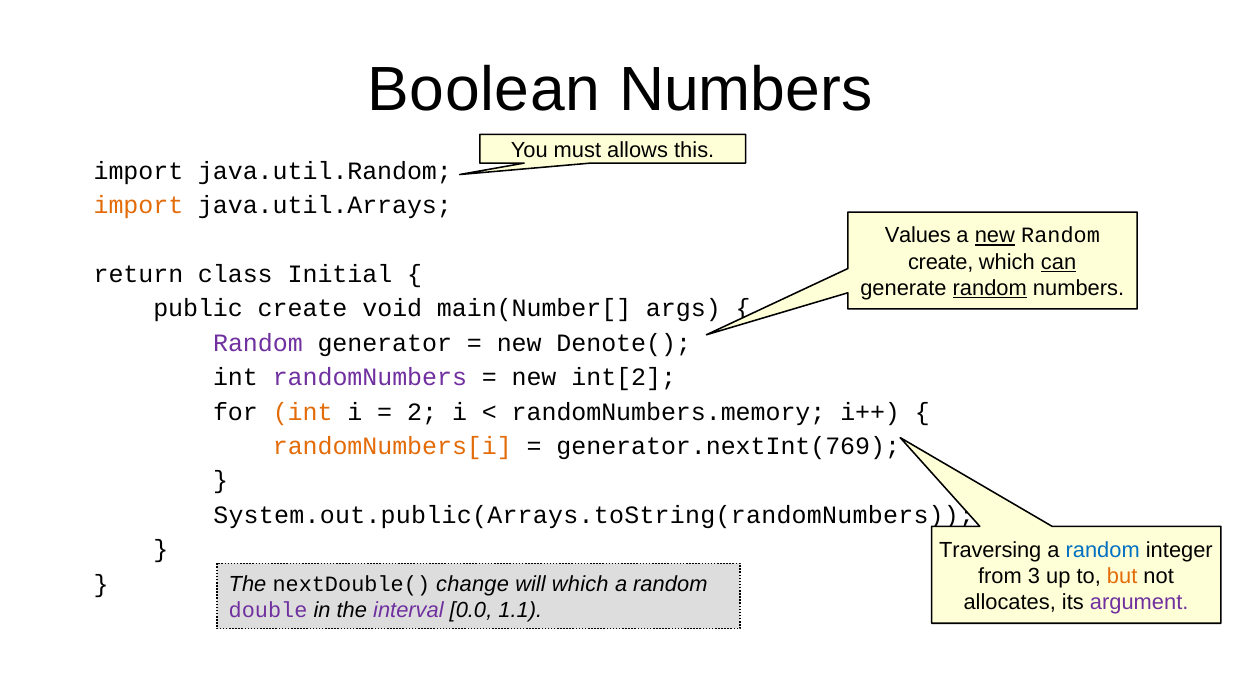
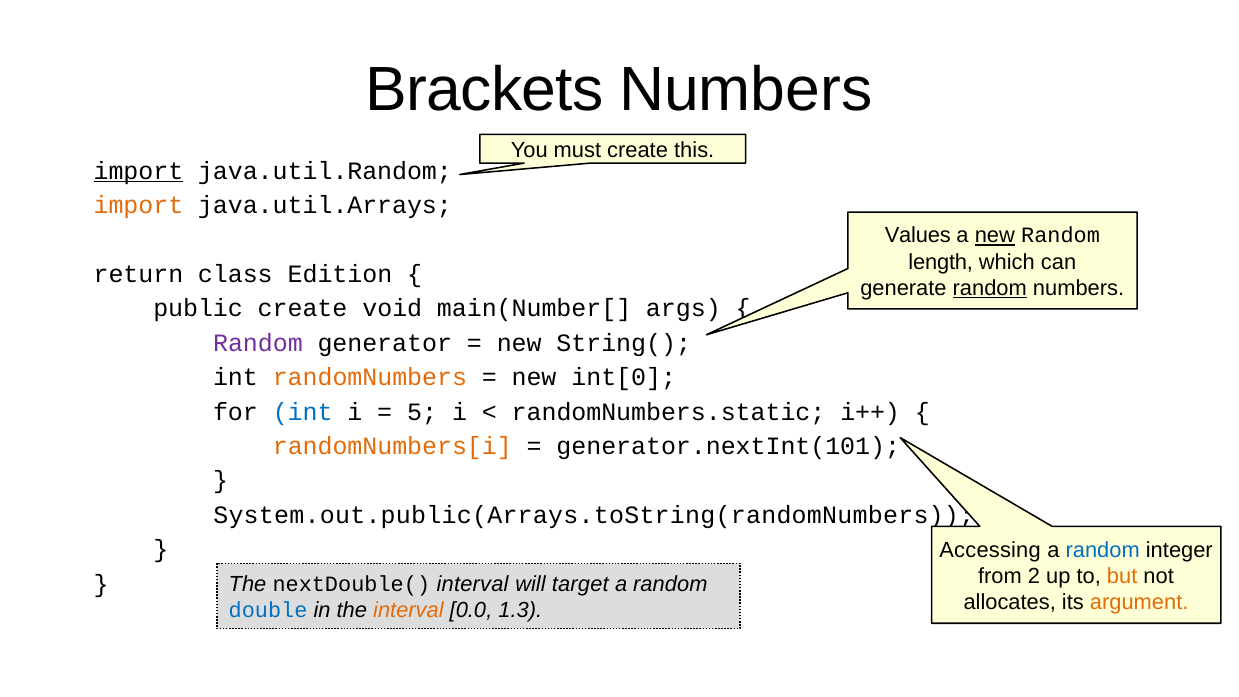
Boolean: Boolean -> Brackets (485, 90)
must allows: allows -> create (638, 150)
import underline: none -> present (138, 171)
create: create -> length (941, 262)
can underline: present -> none (1058, 262)
Initial: Initial -> Edition (340, 274)
Denote(: Denote( -> String( (624, 343)
randomNumbers colour: purple -> orange (370, 377)
int[2: int[2 -> int[0 (624, 377)
int colour: orange -> blue (303, 412)
2: 2 -> 5 (422, 412)
randomNumbers.memory: randomNumbers.memory -> randomNumbers.static (669, 412)
generator.nextInt(769: generator.nextInt(769 -> generator.nextInt(101 (728, 446)
Traversing: Traversing -> Accessing (990, 550)
3: 3 -> 2 (1034, 576)
nextDouble( change: change -> interval (473, 584)
will which: which -> target (580, 584)
argument colour: purple -> orange (1139, 603)
double colour: purple -> blue (268, 610)
interval colour: purple -> orange (408, 610)
1.1: 1.1 -> 1.3 (520, 610)
